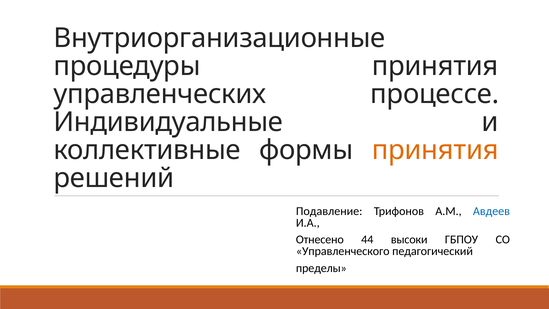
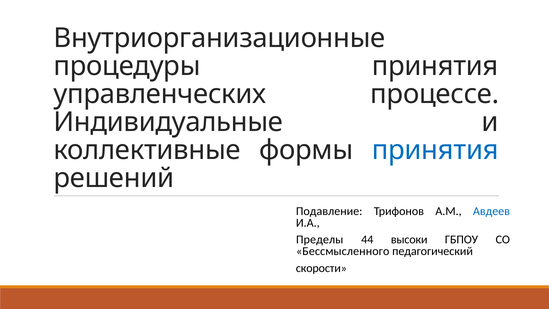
принятия colour: orange -> blue (435, 150)
Отнесено: Отнесено -> Пределы (320, 240)
Управленческого: Управленческого -> Бессмысленного (343, 251)
пределы: пределы -> скорости (321, 268)
